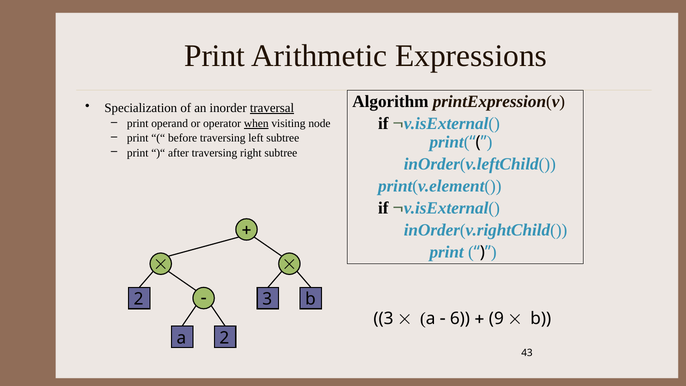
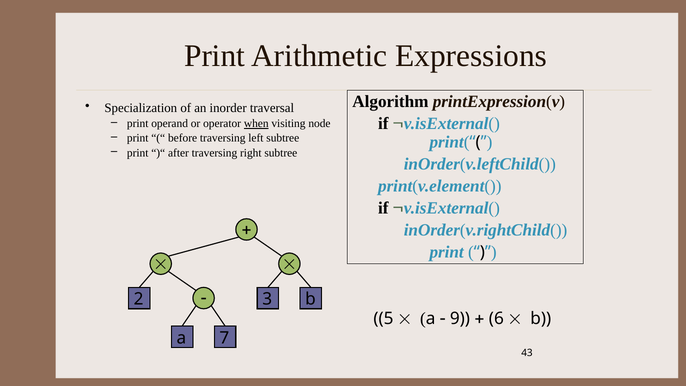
traversal underline: present -> none (272, 108)
3: 3 -> 5 (384, 318)
6: 6 -> 9 (460, 318)
9: 9 -> 6 (496, 318)
a 2: 2 -> 7 (224, 338)
